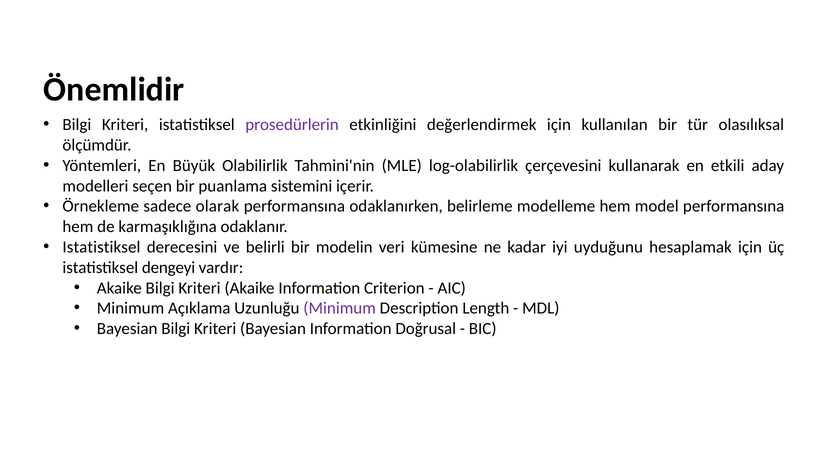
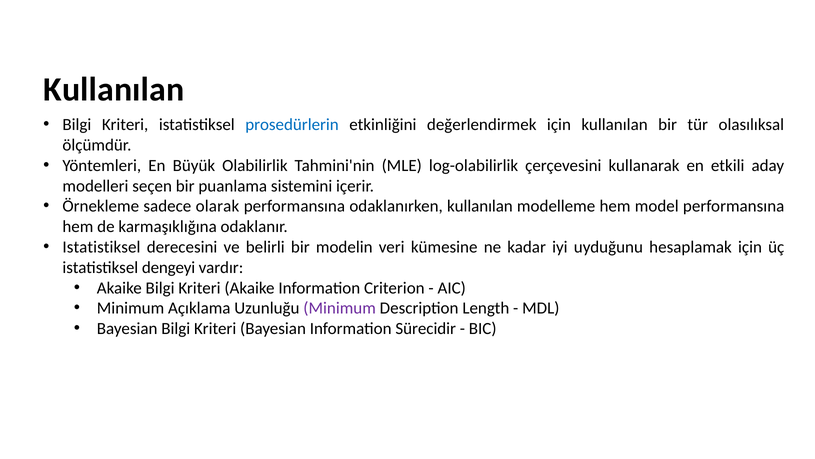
Önemlidir: Önemlidir -> Kullanılan (114, 89)
prosedürlerin colour: purple -> blue (292, 125)
odaklanırken belirleme: belirleme -> kullanılan (480, 206)
Doğrusal: Doğrusal -> Sürecidir (426, 328)
